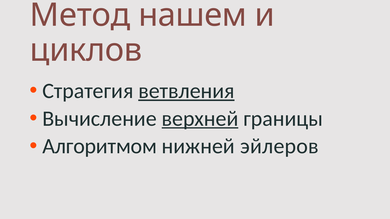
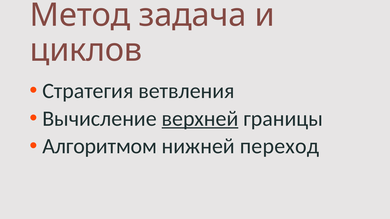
нашем: нашем -> задача (193, 15)
ветвления underline: present -> none (186, 91)
эйлеров: эйлеров -> переход (279, 146)
